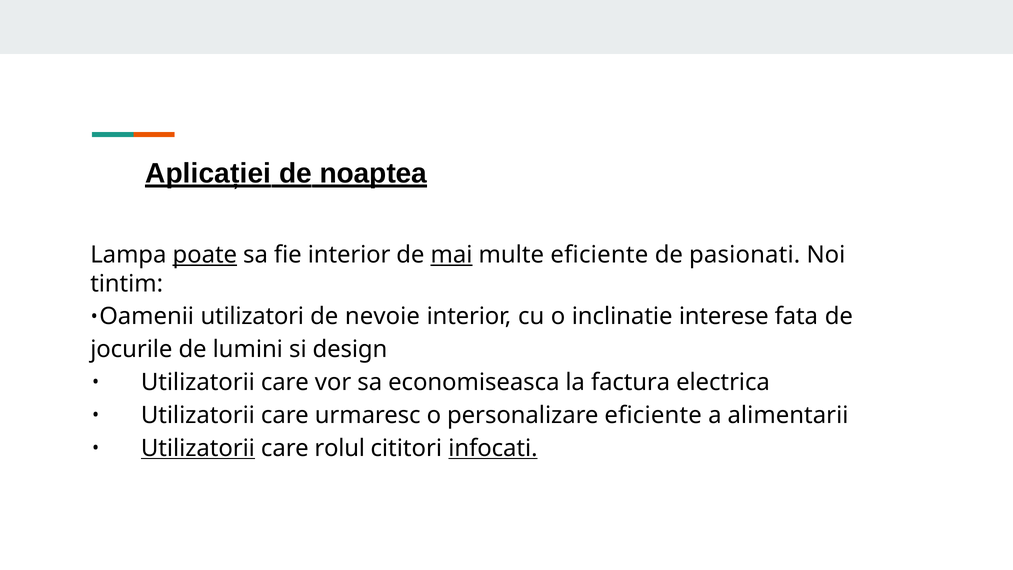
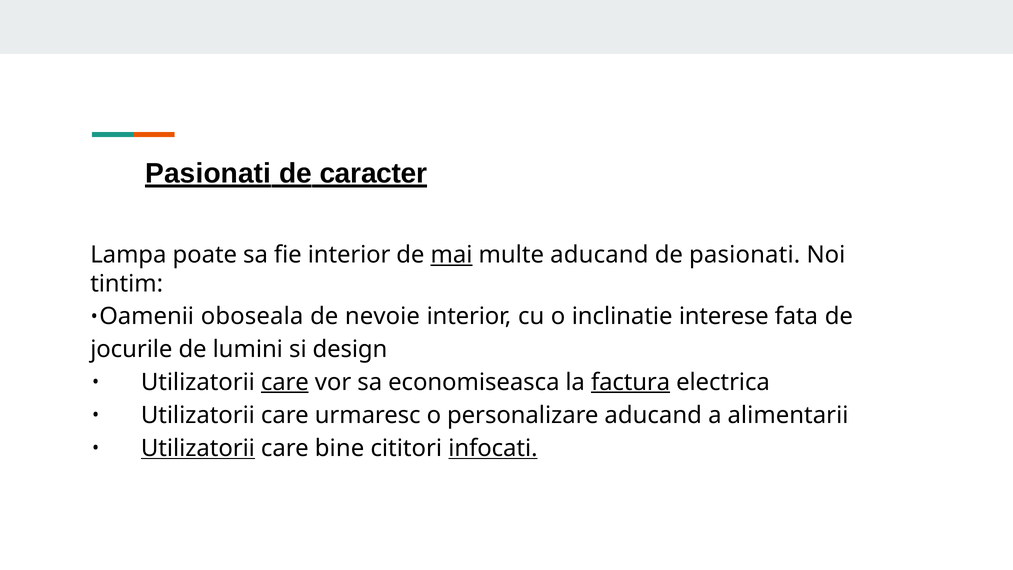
Aplicației: Aplicației -> Pasionati (208, 173)
noaptea: noaptea -> caracter (373, 173)
poate underline: present -> none (205, 255)
multe eficiente: eficiente -> aducand (599, 255)
utilizatori: utilizatori -> oboseala (252, 316)
care underline: none -> present (285, 382)
factura underline: none -> present (631, 382)
personalizare eficiente: eficiente -> aducand (653, 415)
rolul: rolul -> bine (340, 448)
